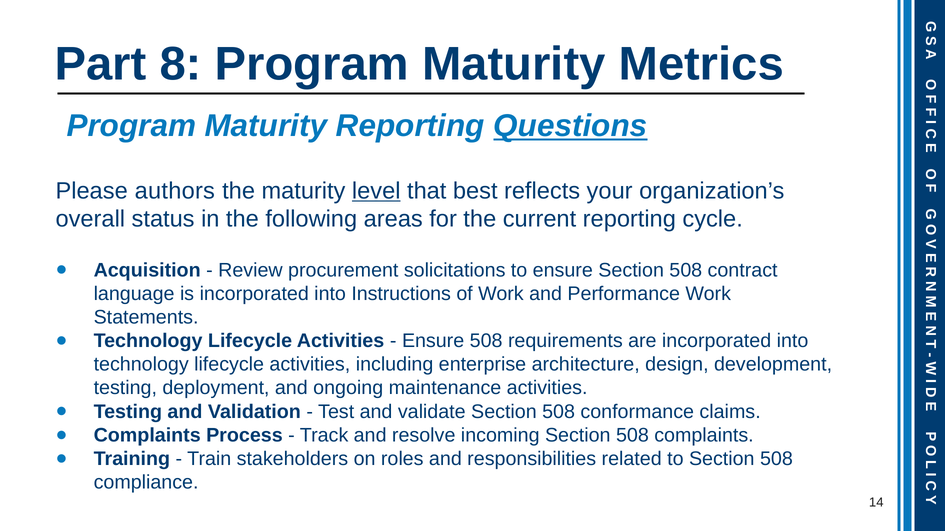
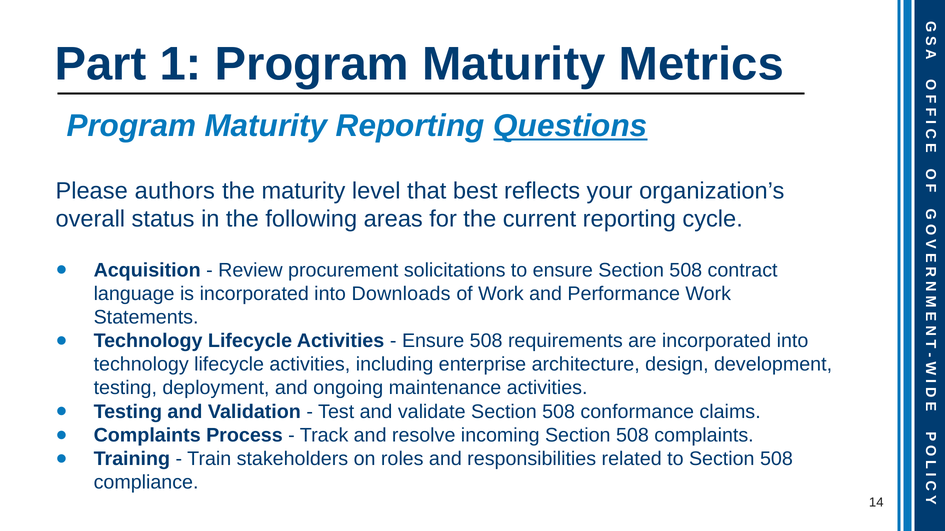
8: 8 -> 1 (181, 64)
level underline: present -> none (376, 191)
Instructions: Instructions -> Downloads (401, 294)
